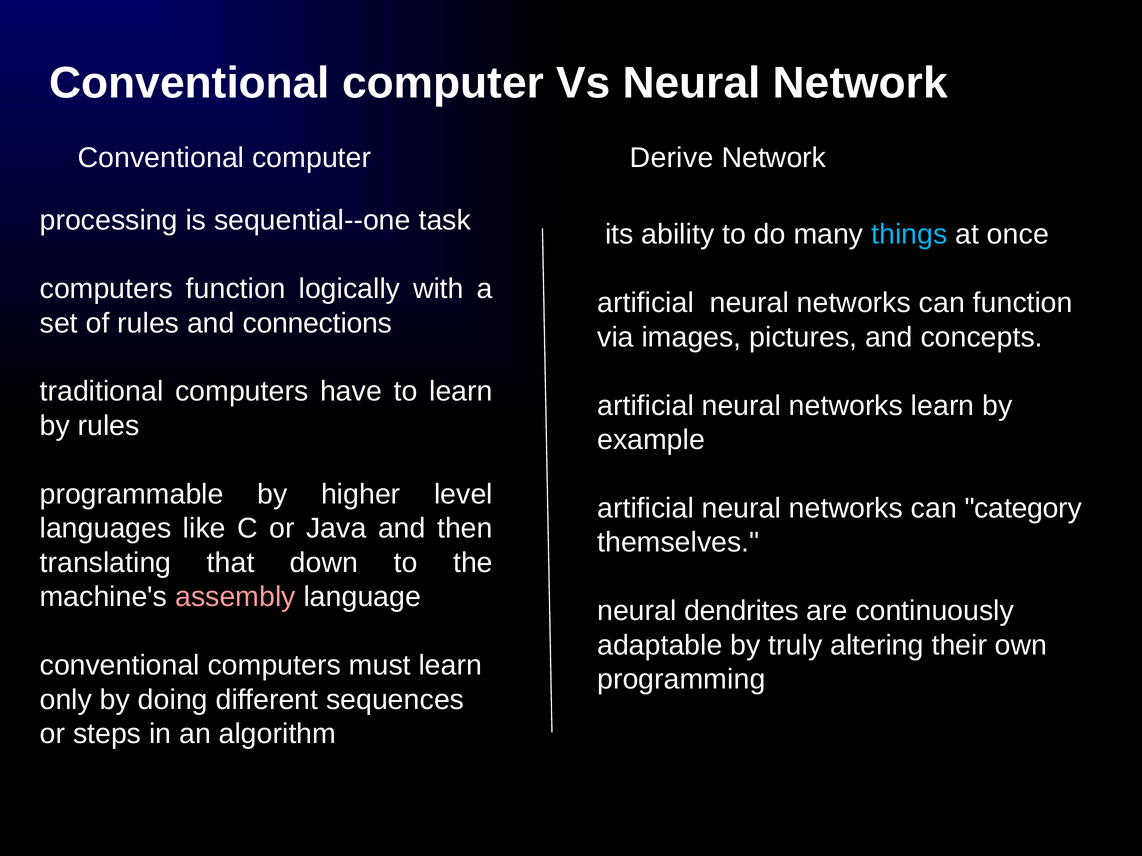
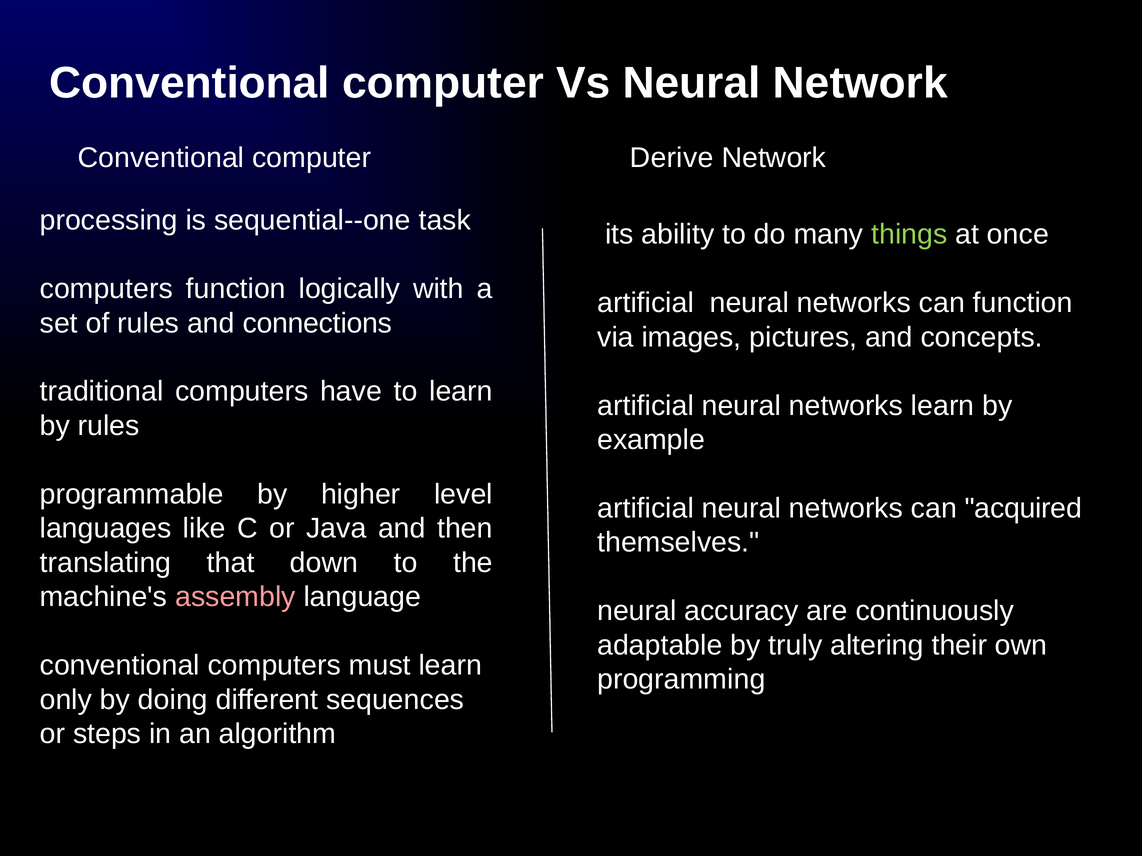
things colour: light blue -> light green (909, 235)
category: category -> acquired (1023, 509)
dendrites: dendrites -> accuracy (741, 611)
